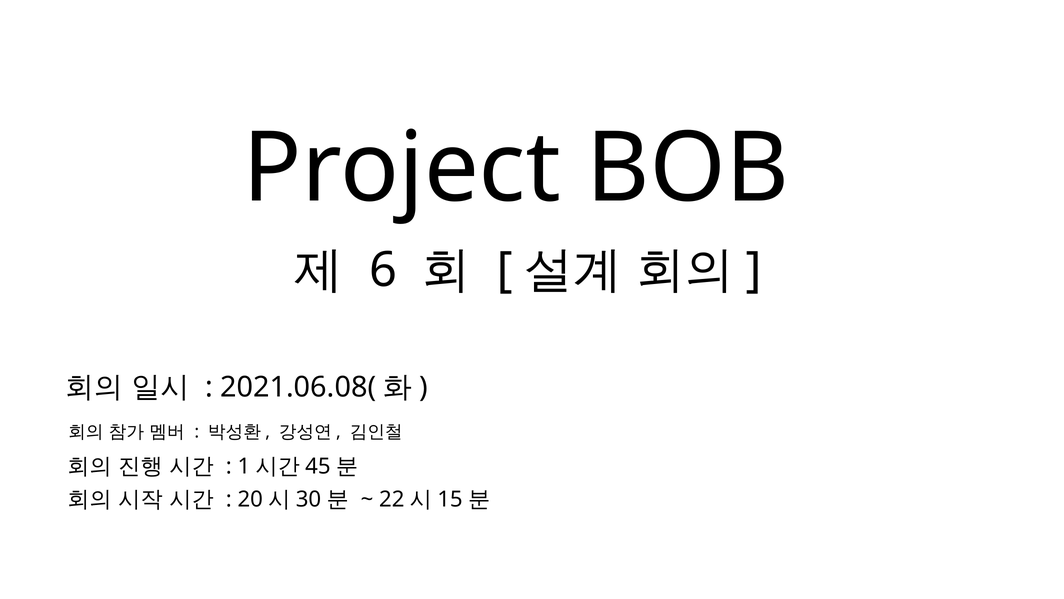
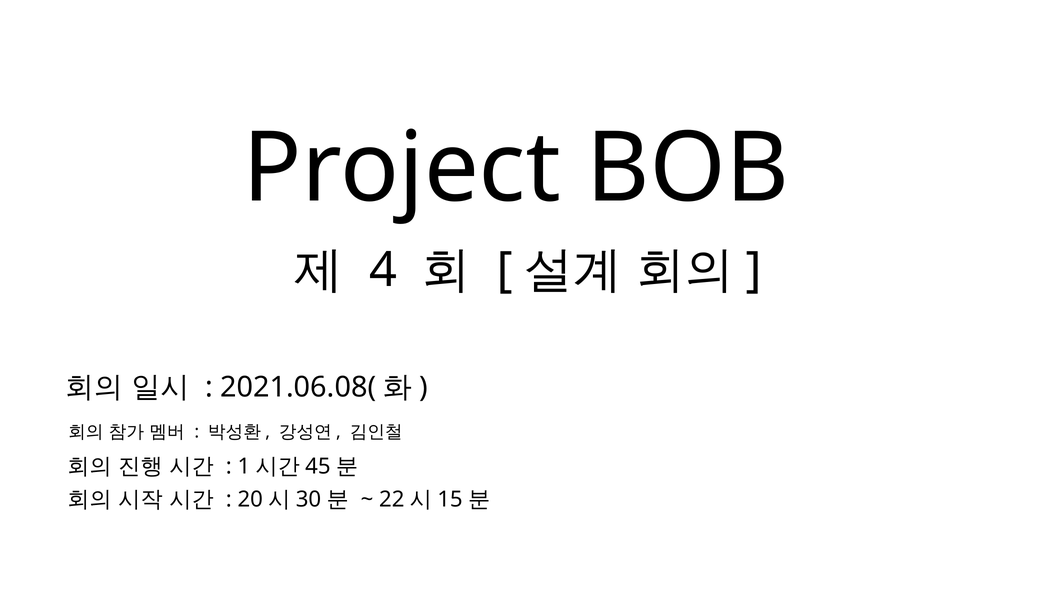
6: 6 -> 4 (383, 270)
